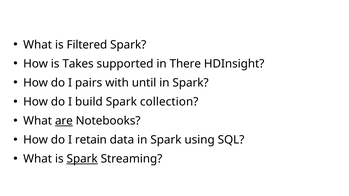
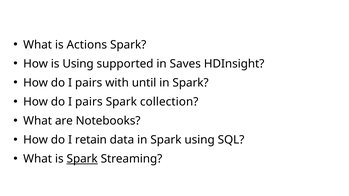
Filtered: Filtered -> Actions (87, 45)
is Takes: Takes -> Using (78, 64)
There: There -> Saves (185, 64)
build: build -> pairs (89, 102)
are underline: present -> none (64, 121)
